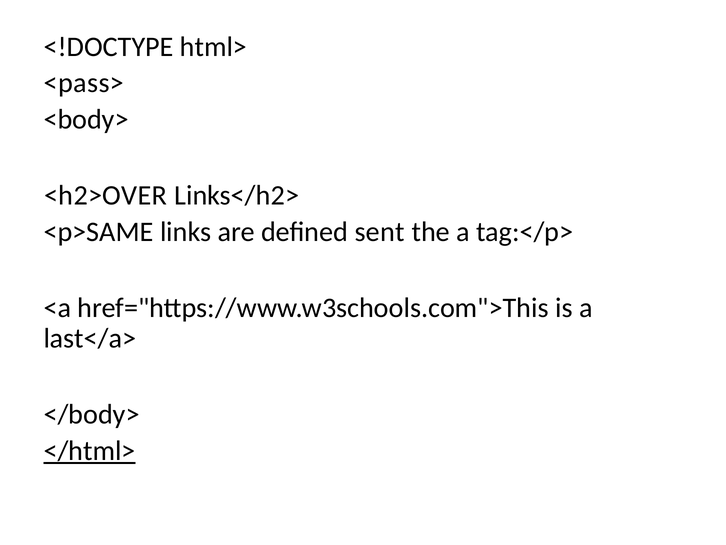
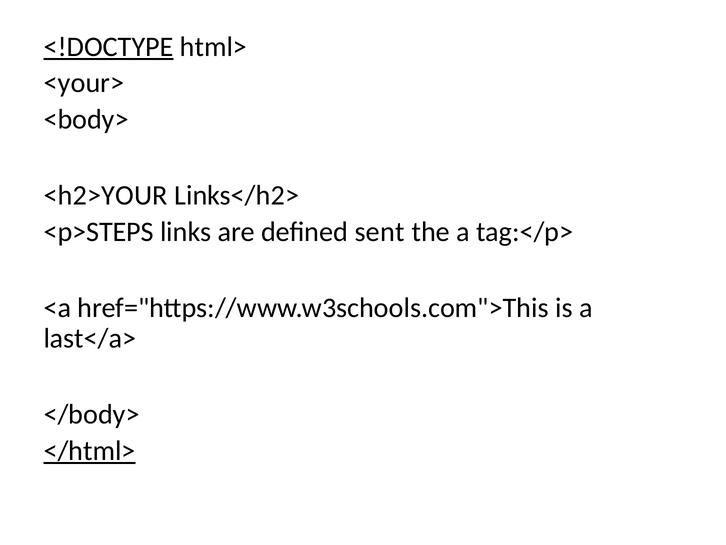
<!DOCTYPE underline: none -> present (109, 47)
<pass>: <pass> -> <your> (84, 83)
<h2>OVER: <h2>OVER -> <h2>YOUR (106, 195)
<p>SAME: <p>SAME -> <p>STEPS (99, 232)
